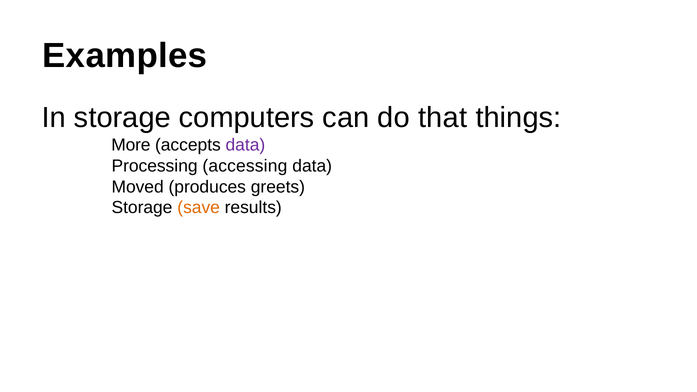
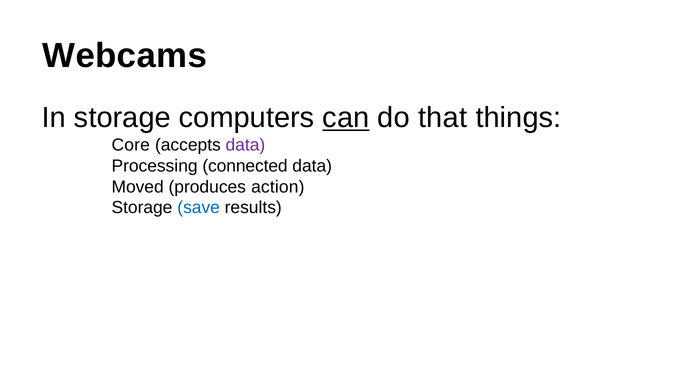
Examples: Examples -> Webcams (125, 56)
can underline: none -> present (346, 118)
More: More -> Core (131, 145)
accessing: accessing -> connected (245, 166)
greets: greets -> action (278, 187)
save colour: orange -> blue (199, 208)
